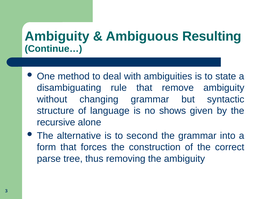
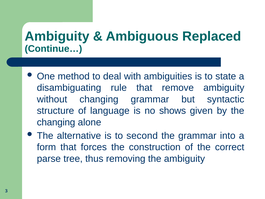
Resulting: Resulting -> Replaced (212, 36)
recursive: recursive -> changing (56, 122)
